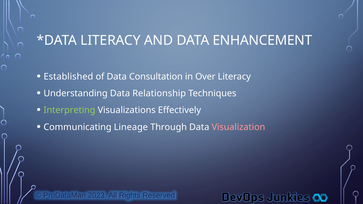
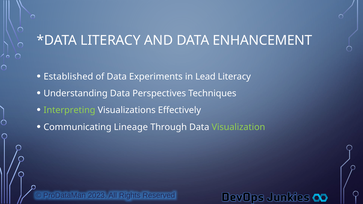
Consultation: Consultation -> Experiments (156, 77)
Over: Over -> Lead (205, 77)
Relationship: Relationship -> Perspectives (159, 93)
Visualization colour: pink -> light green (238, 127)
